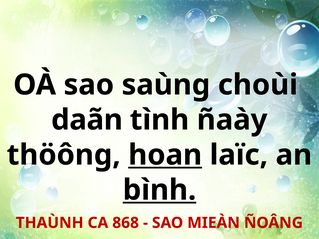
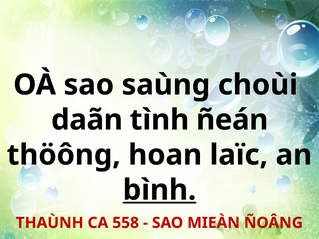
ñaày: ñaày -> ñeán (232, 120)
hoan underline: present -> none (165, 155)
868: 868 -> 558 (126, 223)
